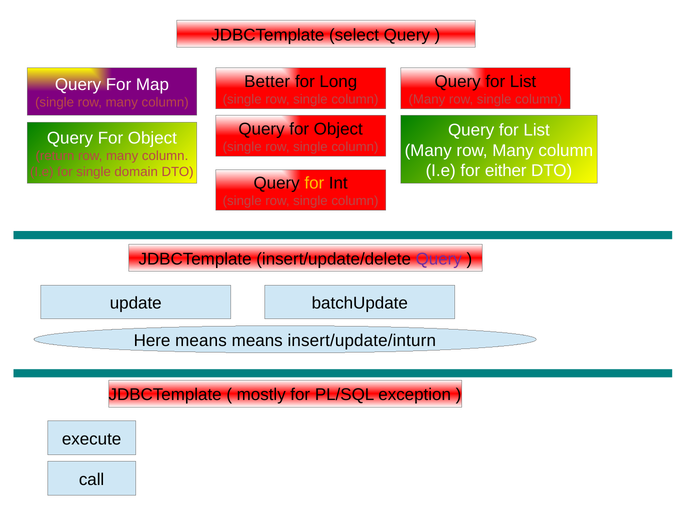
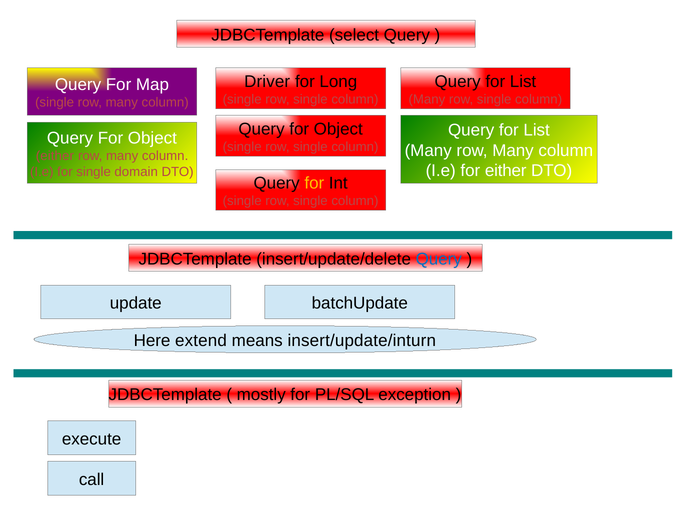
Better: Better -> Driver (267, 81)
return: return -> either (55, 156)
Query colour: purple -> blue (439, 259)
Here means: means -> extend (201, 341)
